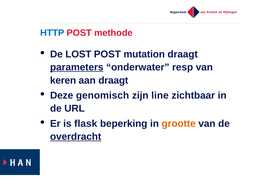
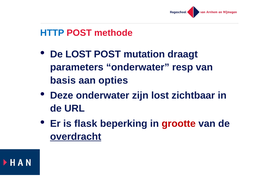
parameters underline: present -> none (77, 67)
keren: keren -> basis (63, 80)
aan draagt: draagt -> opties (113, 80)
Deze genomisch: genomisch -> onderwater (103, 96)
zijn line: line -> lost (160, 96)
grootte colour: orange -> red (179, 124)
